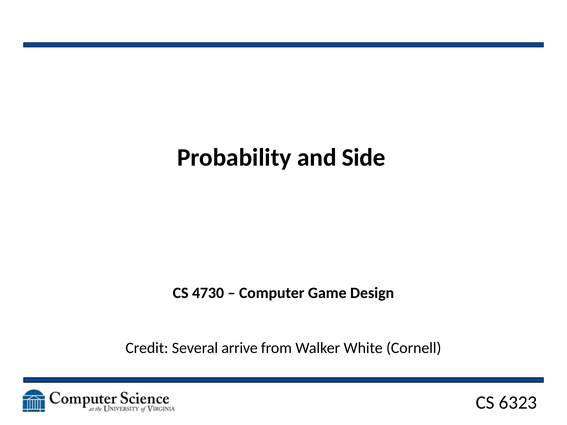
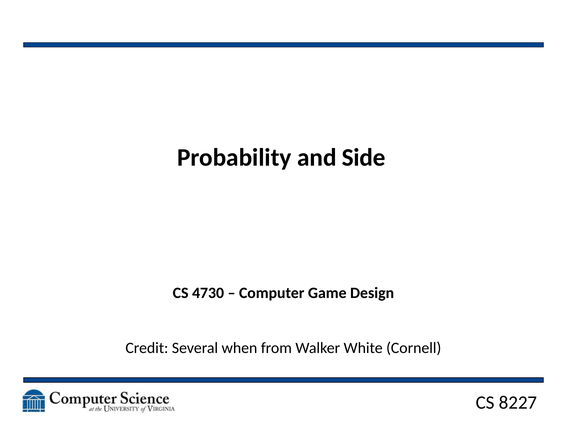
arrive: arrive -> when (240, 348)
6323: 6323 -> 8227 (518, 403)
